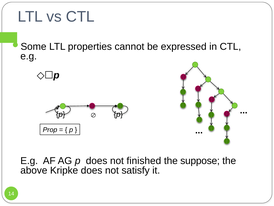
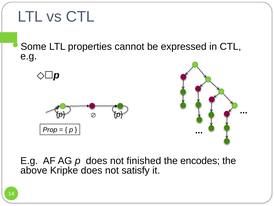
suppose: suppose -> encodes (200, 160)
